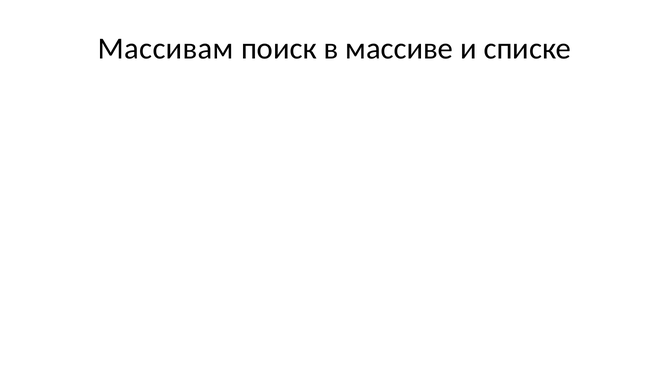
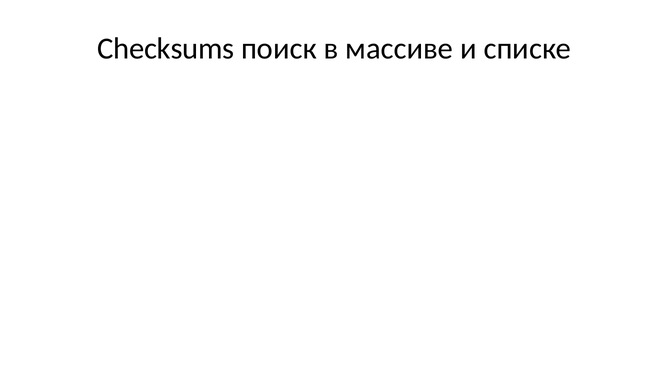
Массивам: Массивам -> Checksums (166, 49)
